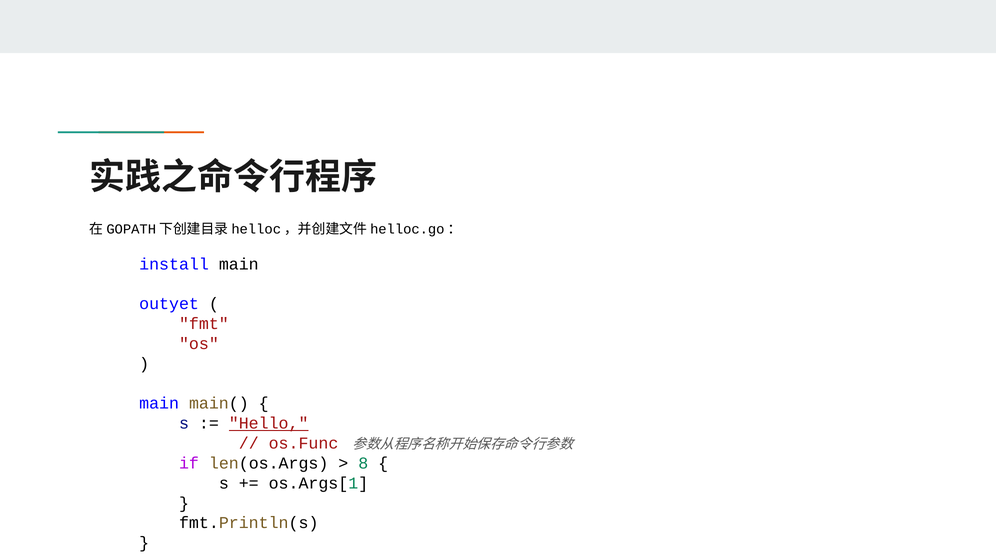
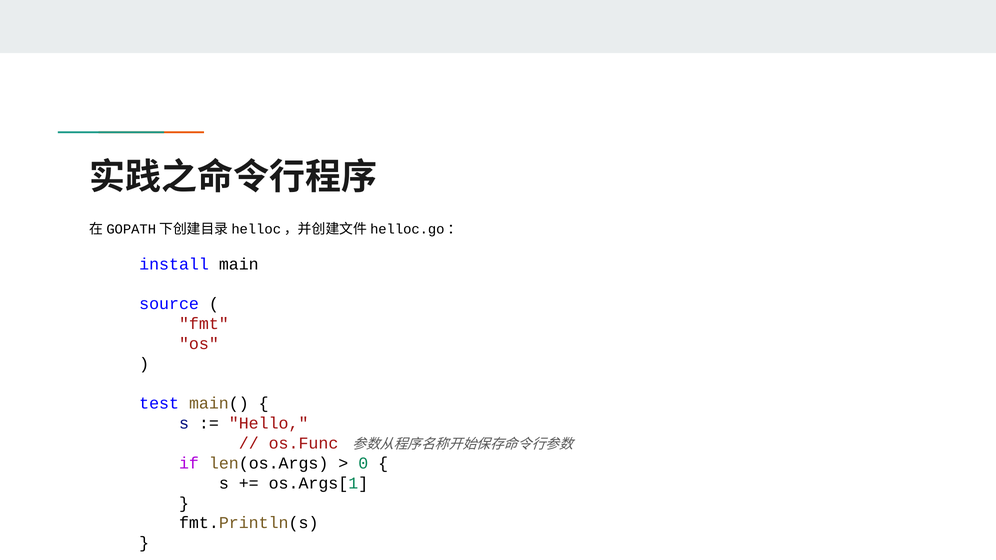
outyet: outyet -> source (169, 304)
main: main -> test (159, 404)
Hello underline: present -> none (269, 424)
8: 8 -> 0 (363, 463)
